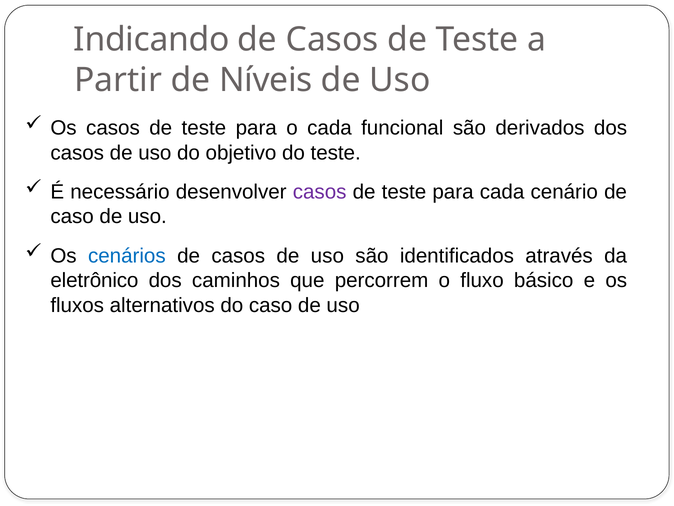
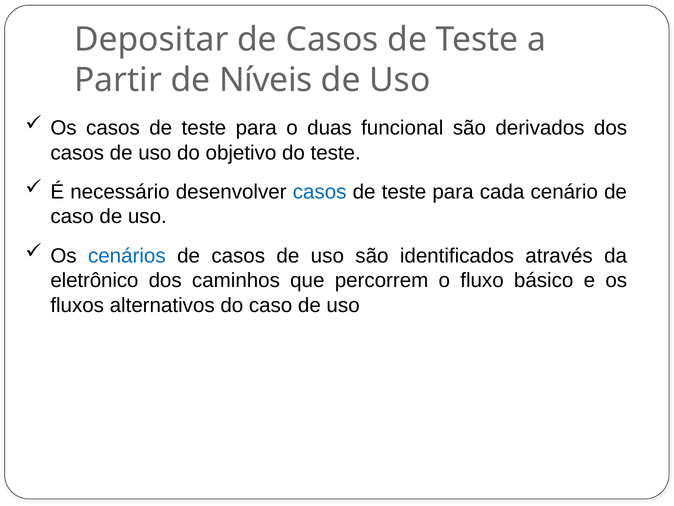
Indicando: Indicando -> Depositar (151, 39)
o cada: cada -> duas (330, 128)
casos colour: purple -> blue (320, 192)
